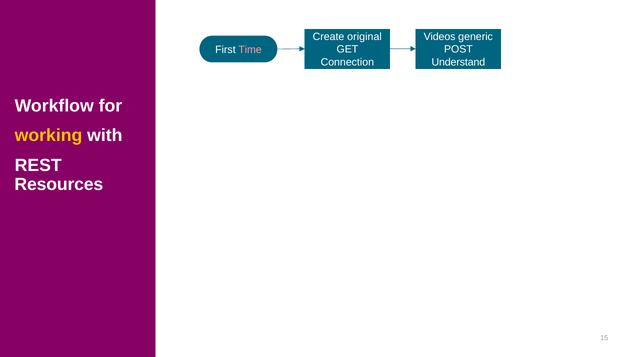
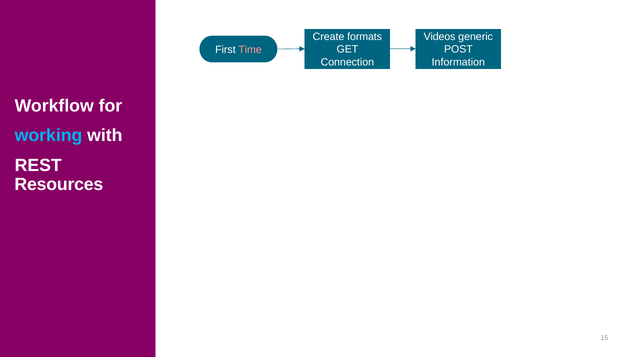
original: original -> formats (365, 37)
Understand: Understand -> Information (458, 62)
working colour: yellow -> light blue (48, 136)
